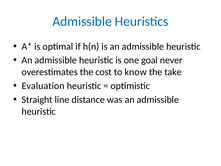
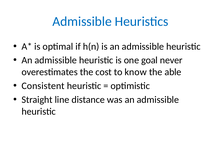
take: take -> able (173, 72)
Evaluation: Evaluation -> Consistent (43, 86)
